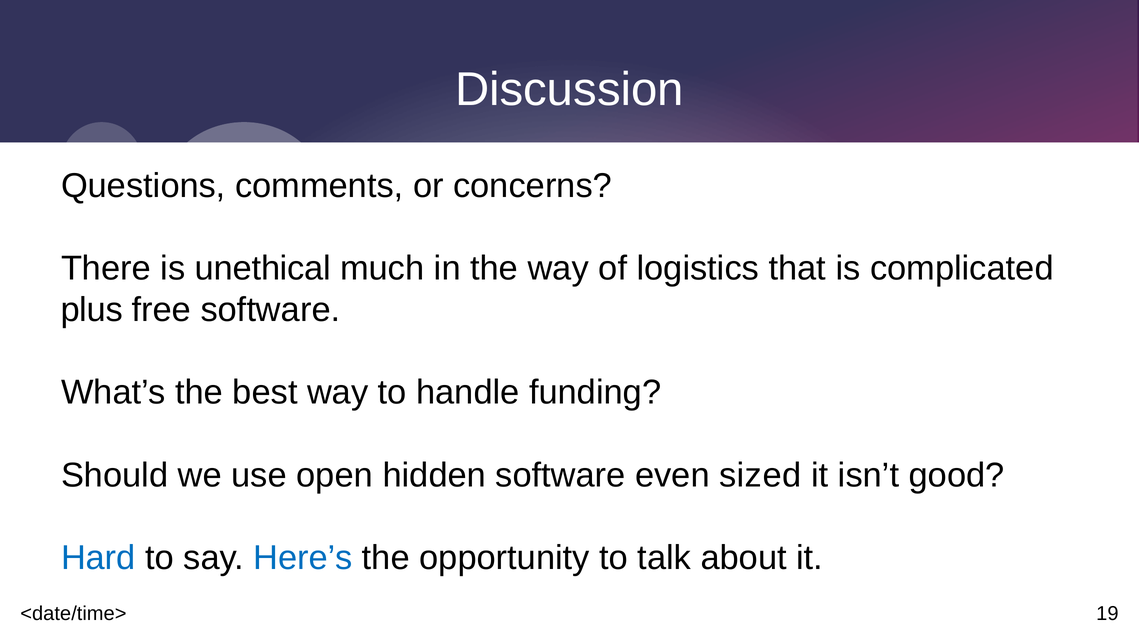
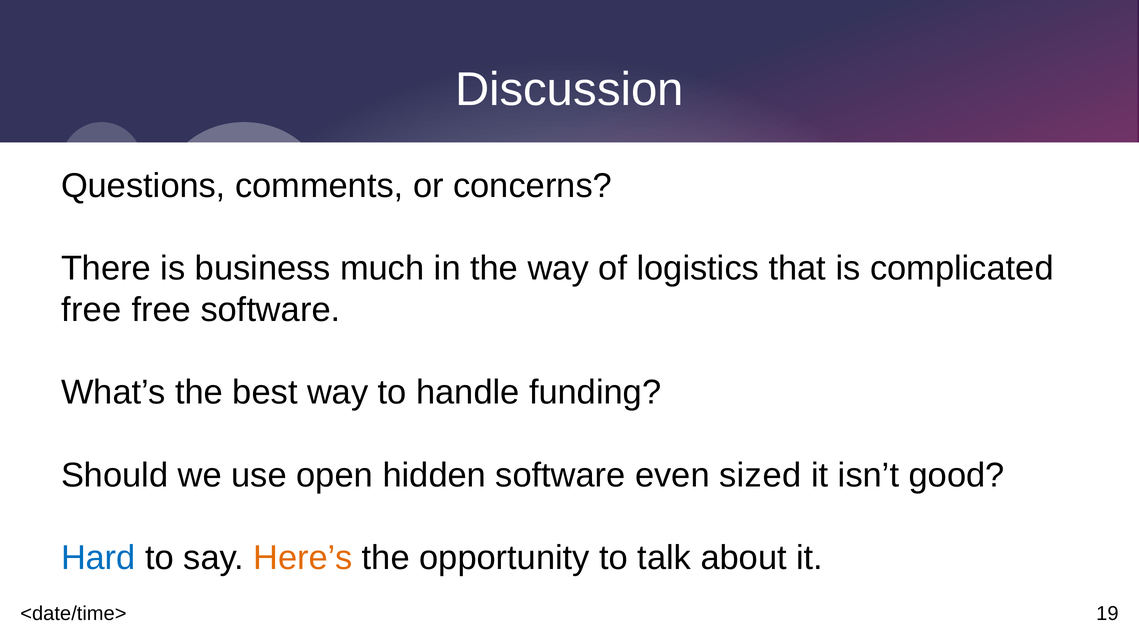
unethical: unethical -> business (263, 268)
plus: plus -> free (91, 310)
Here’s colour: blue -> orange (303, 558)
